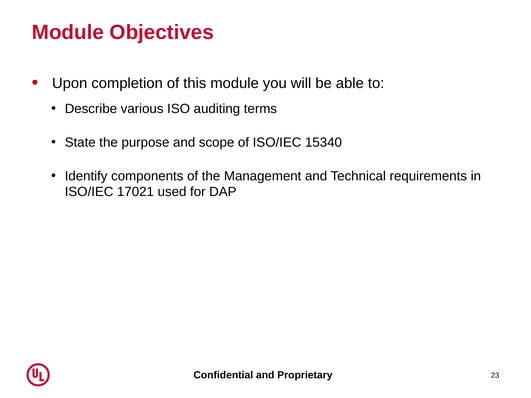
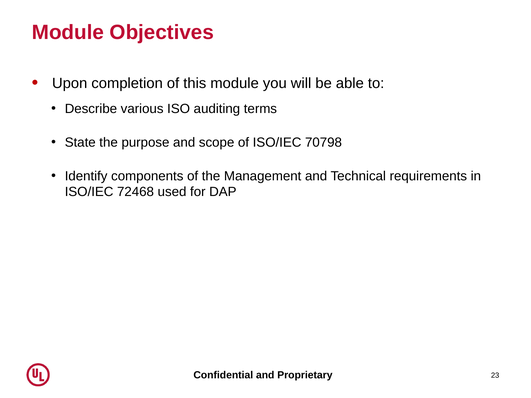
15340: 15340 -> 70798 (323, 143)
17021: 17021 -> 72468 (135, 192)
